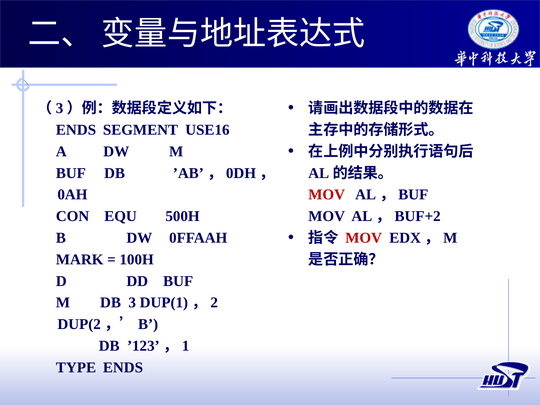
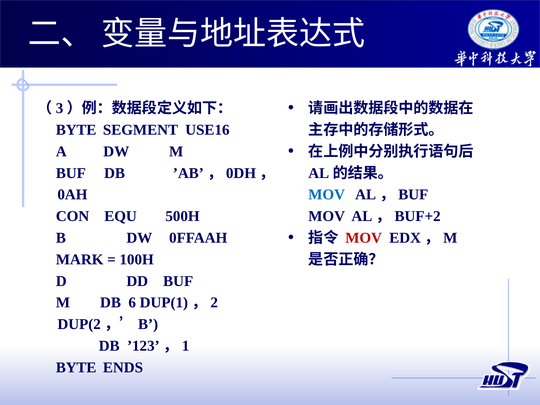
ENDS: ENDS -> BYTE (76, 130)
MOV colour: red -> blue (327, 195)
3: 3 -> 6 (132, 303)
TYPE: TYPE -> BYTE (76, 367)
